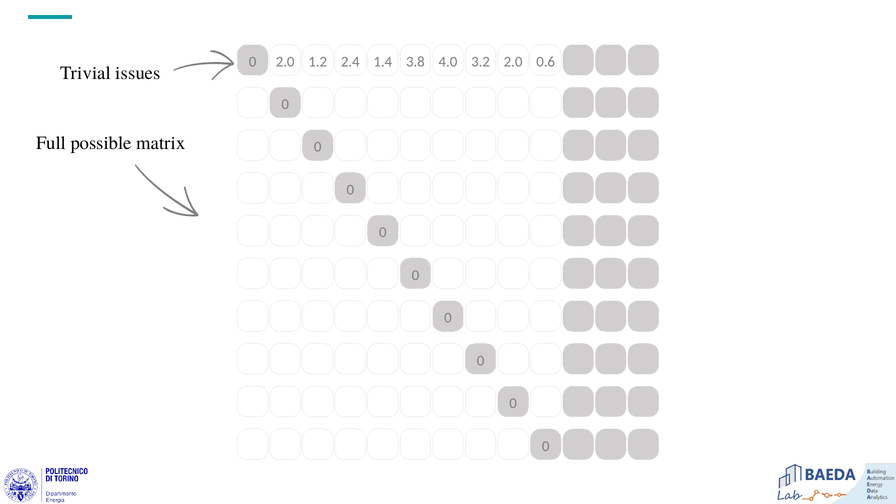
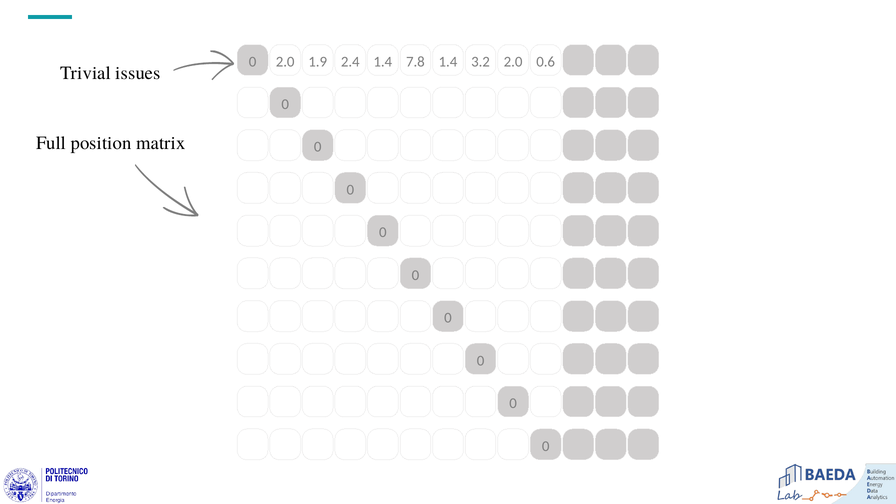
1.2: 1.2 -> 1.9 (318, 62)
3.8: 3.8 -> 7.8 (415, 62)
4.0: 4.0 -> 1.4 (448, 62)
possible: possible -> position (101, 143)
